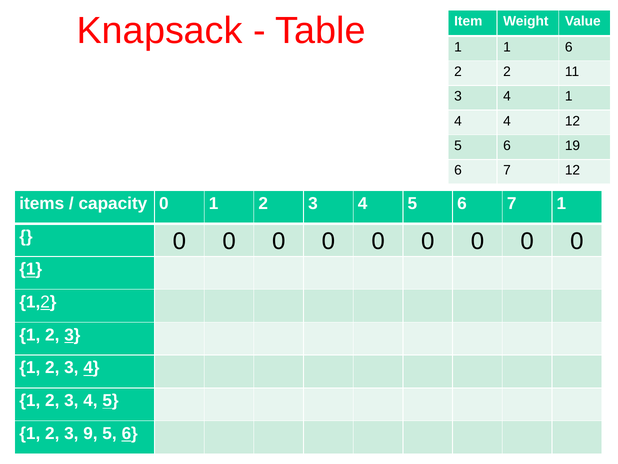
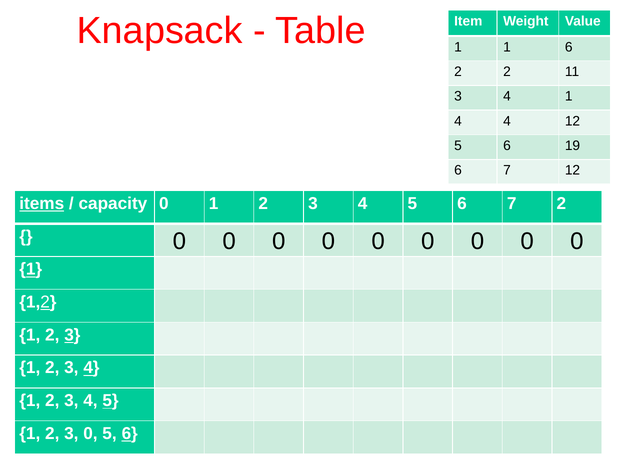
items underline: none -> present (42, 203)
7 1: 1 -> 2 (561, 203)
9: 9 -> 0 (90, 433)
